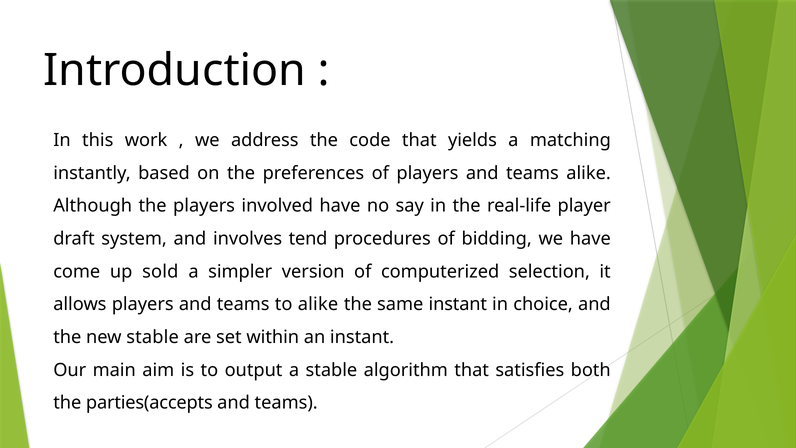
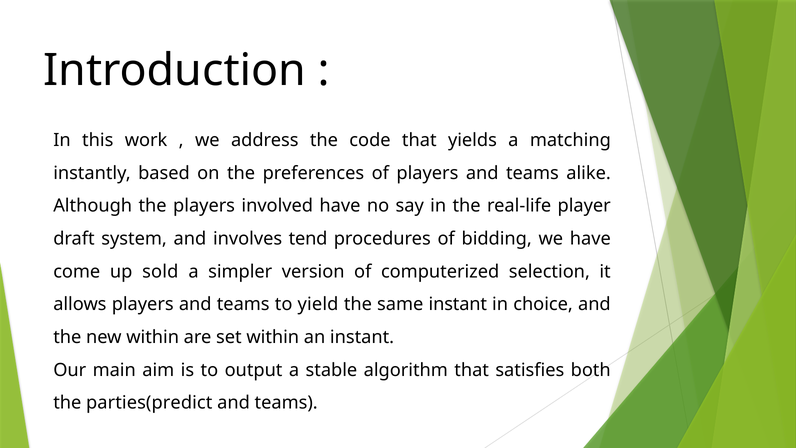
to alike: alike -> yield (318, 304)
new stable: stable -> within (153, 337)
parties(accepts: parties(accepts -> parties(predict (149, 403)
